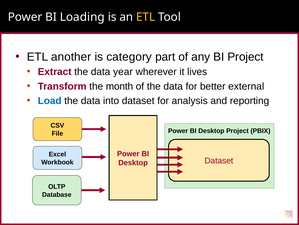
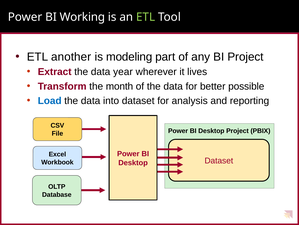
Loading: Loading -> Working (82, 17)
ETL colour: yellow -> light green (146, 17)
category: category -> modeling (129, 57)
external: external -> possible (246, 86)
